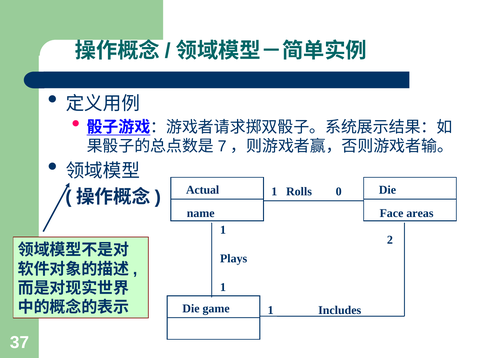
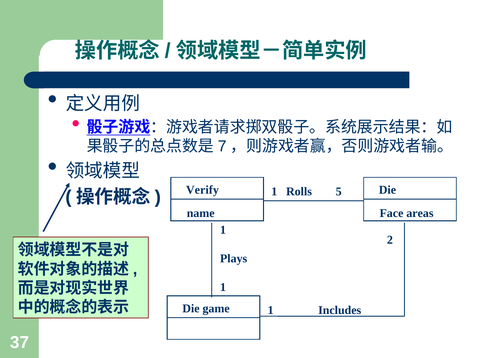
0: 0 -> 5 (339, 191)
Actual: Actual -> Verify (202, 190)
